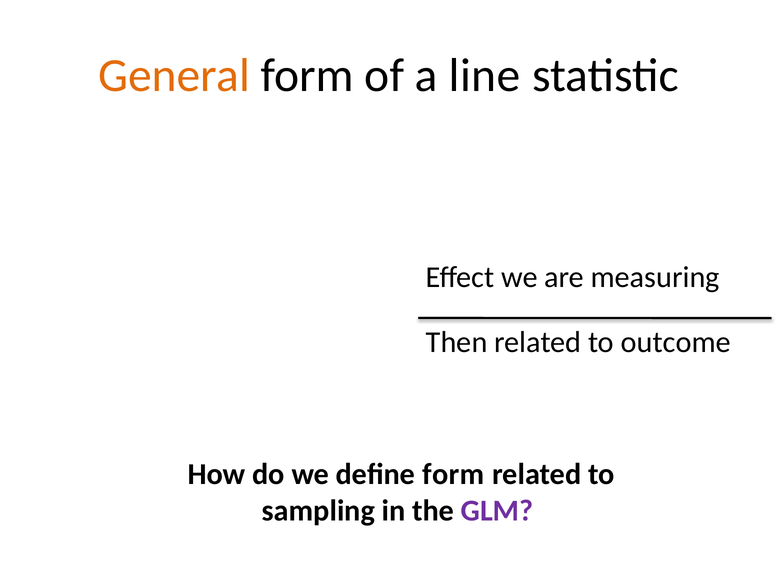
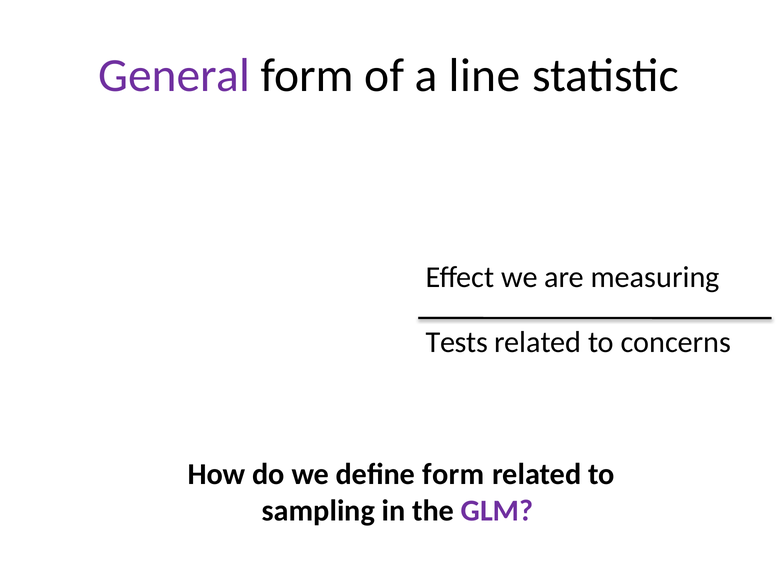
General colour: orange -> purple (174, 75)
Then: Then -> Tests (457, 342)
outcome: outcome -> concerns (676, 342)
